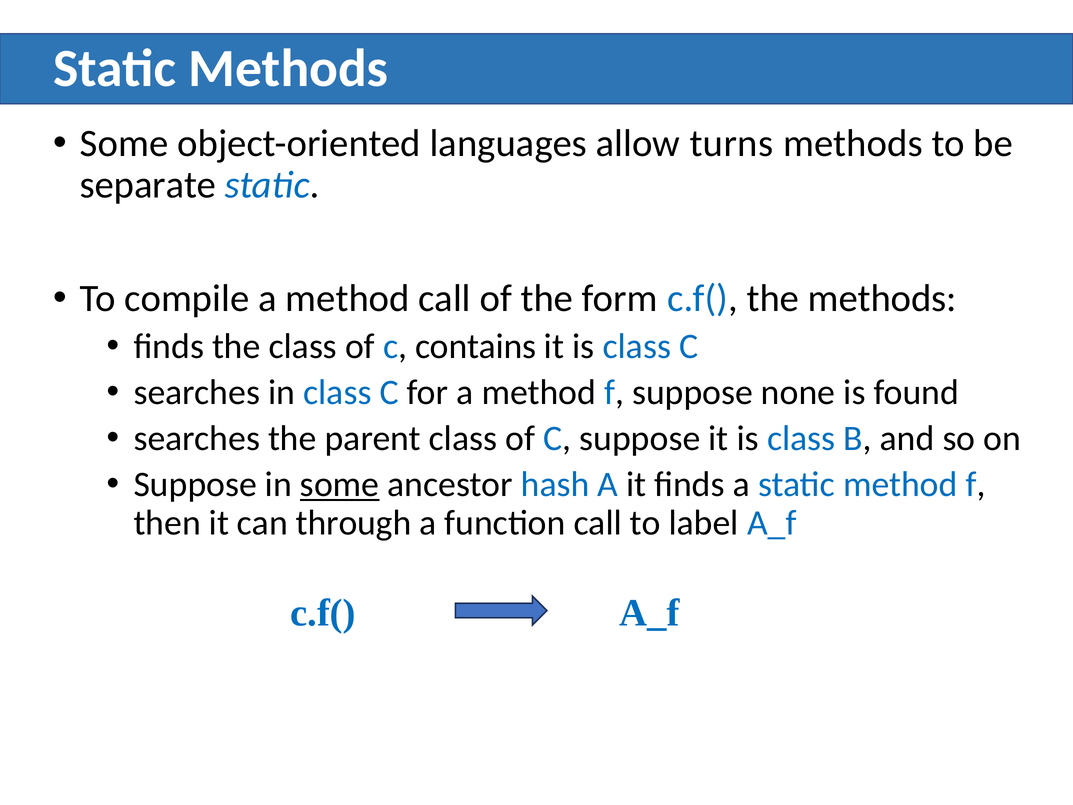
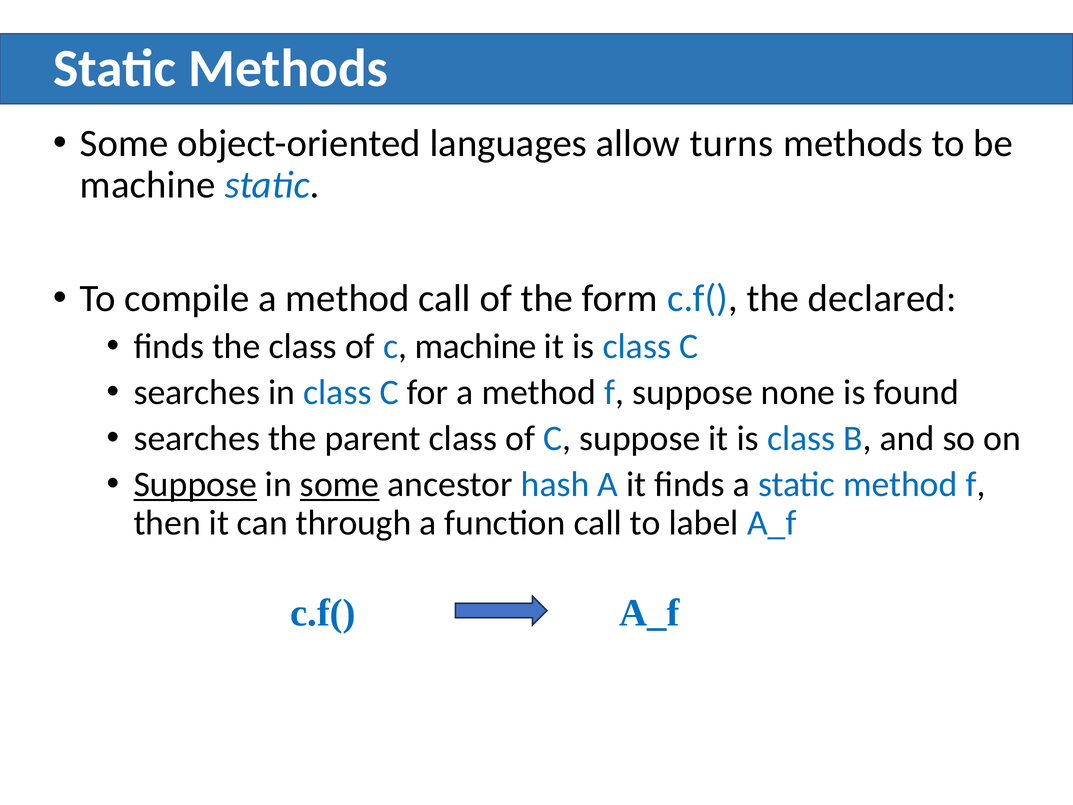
separate: separate -> machine (148, 185)
the methods: methods -> declared (882, 299)
c contains: contains -> machine (476, 346)
Suppose underline: none -> present (195, 484)
